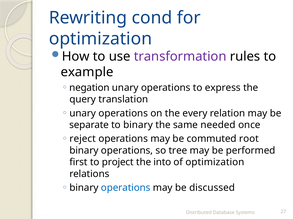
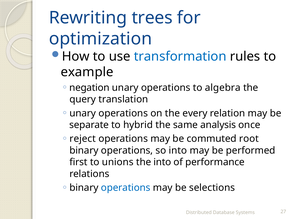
cond: cond -> trees (152, 18)
transformation colour: purple -> blue (180, 57)
express: express -> algebra (223, 88)
to binary: binary -> hybrid (138, 125)
needed: needed -> analysis (218, 125)
so tree: tree -> into (178, 151)
project: project -> unions (118, 163)
of optimization: optimization -> performance (215, 163)
discussed: discussed -> selections (212, 188)
